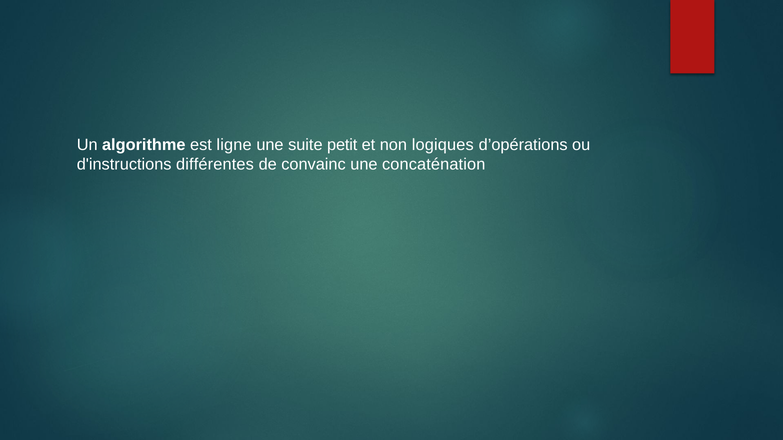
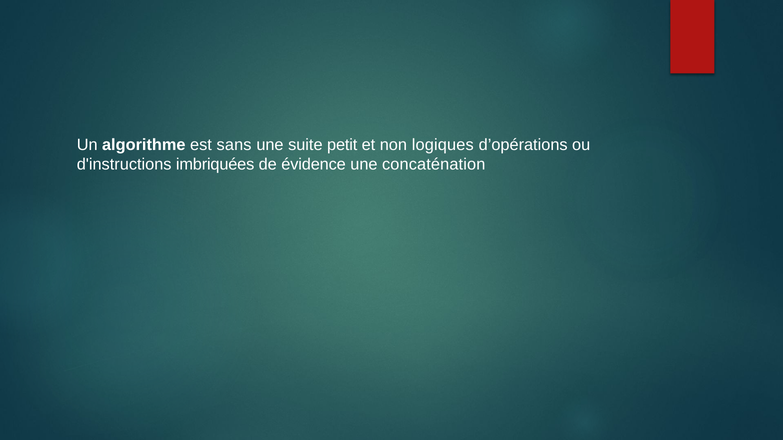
ligne: ligne -> sans (234, 145)
différentes: différentes -> imbriquées (215, 165)
convainc: convainc -> évidence (314, 165)
